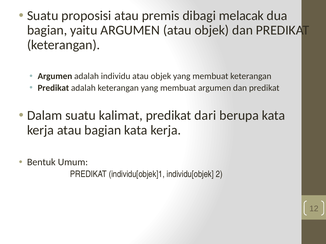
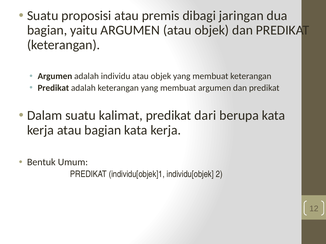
melacak: melacak -> jaringan (241, 16)
